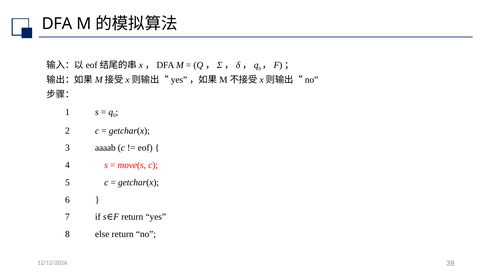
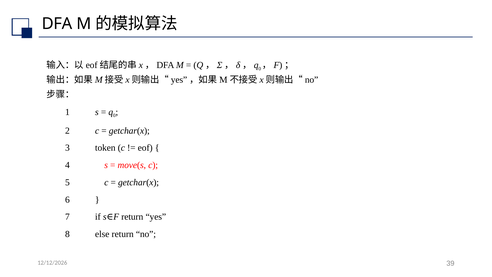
aaaab: aaaab -> token (105, 148)
